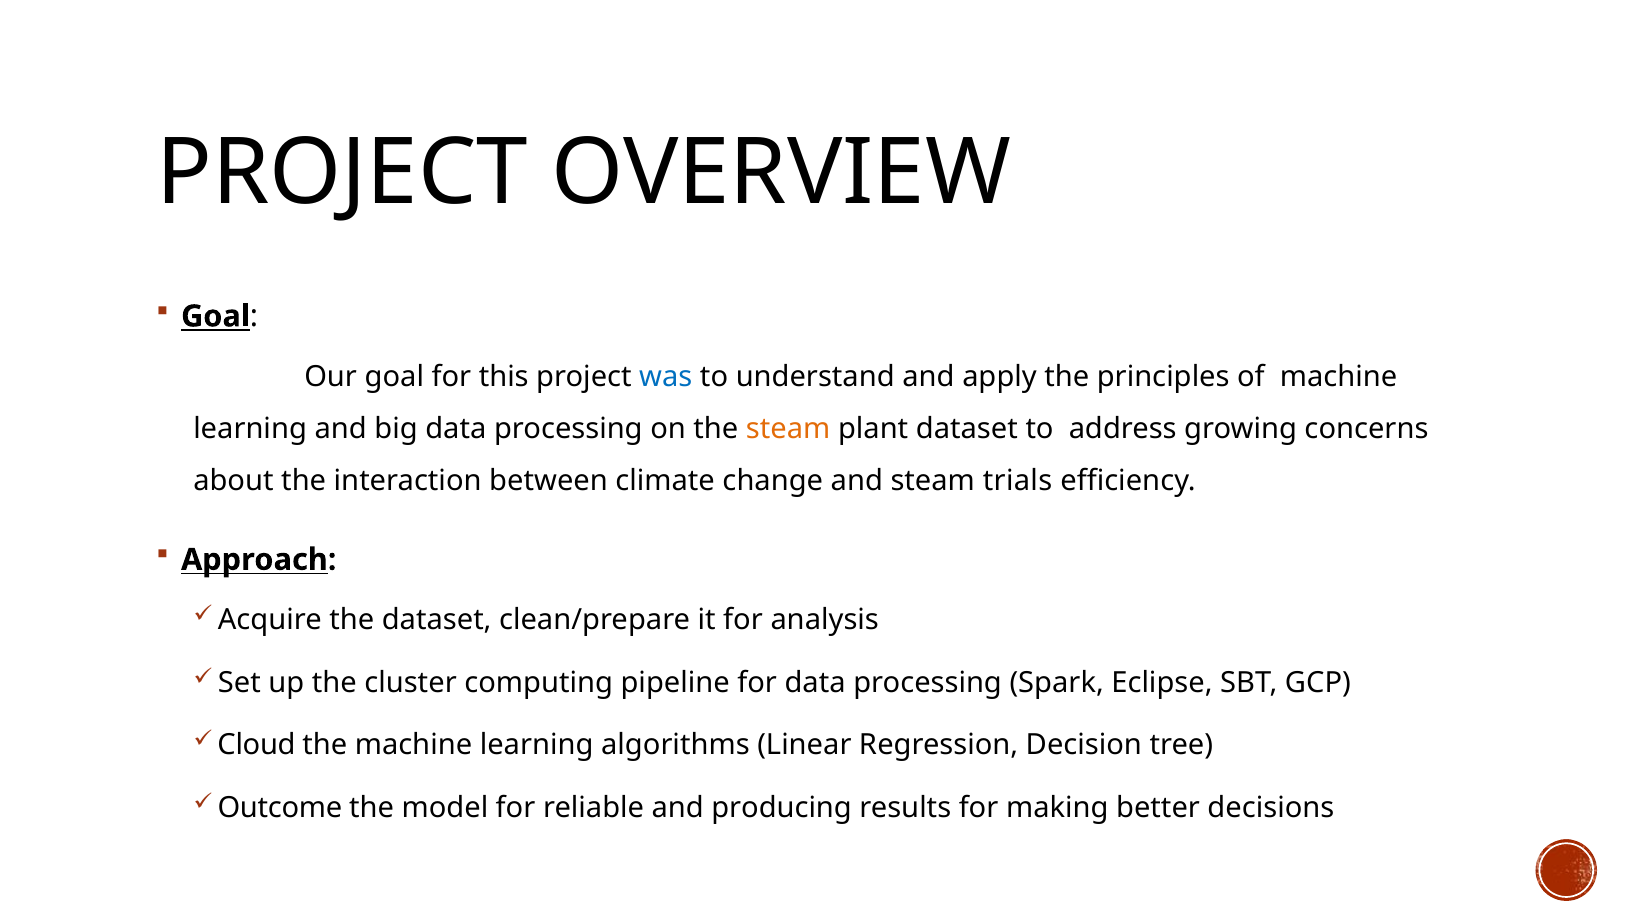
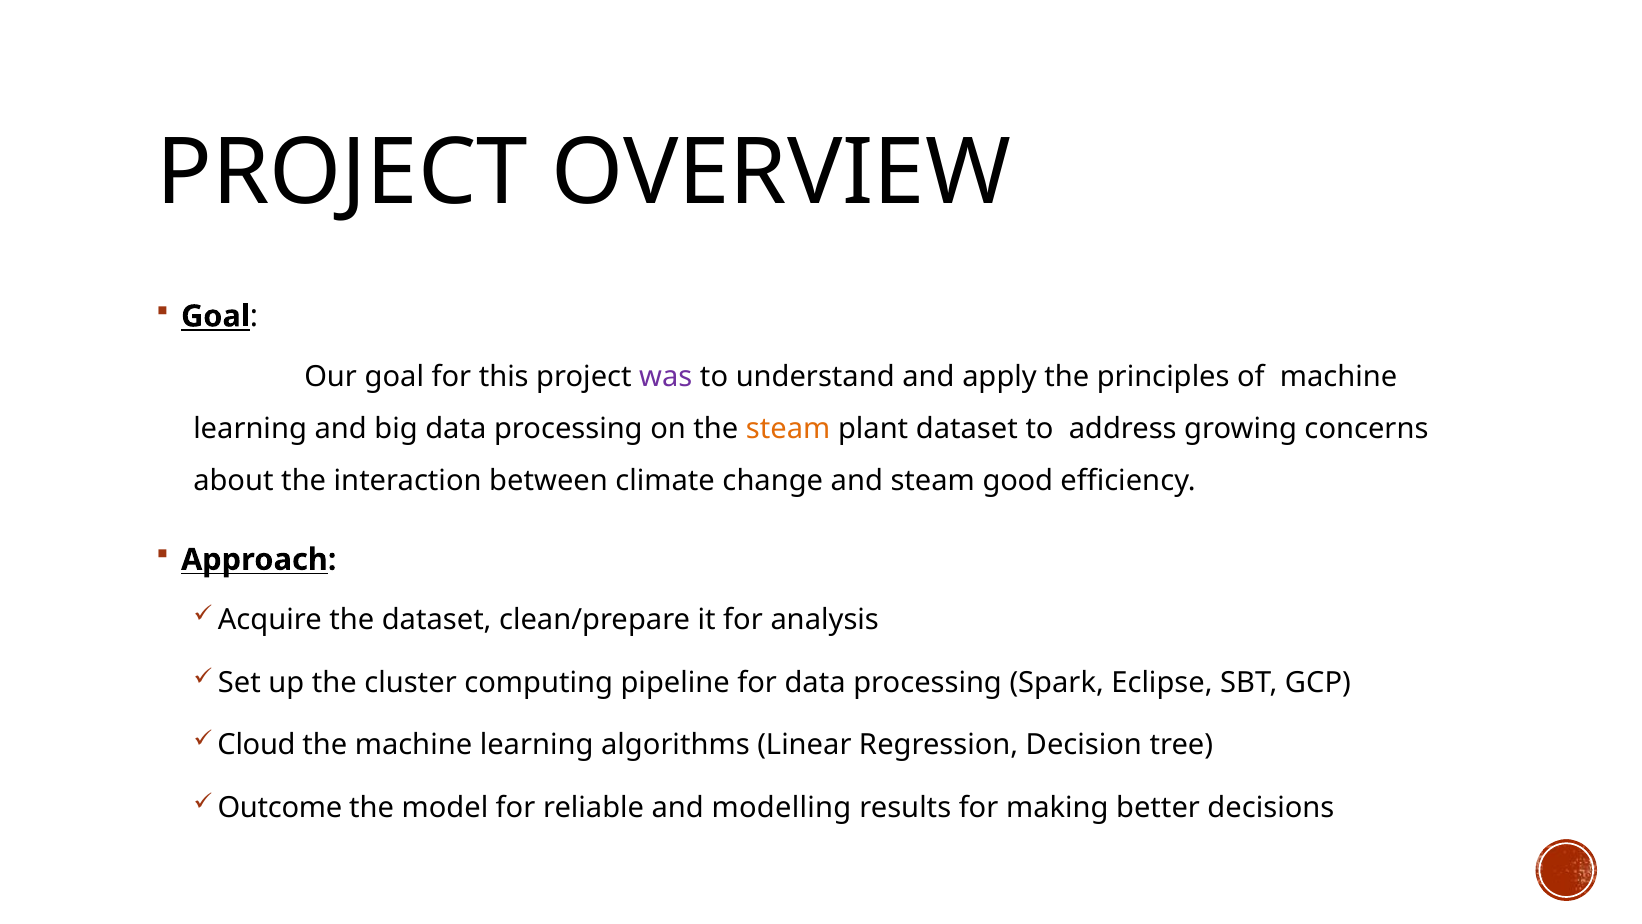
was colour: blue -> purple (666, 376)
trials: trials -> good (1018, 481)
producing: producing -> modelling (781, 807)
